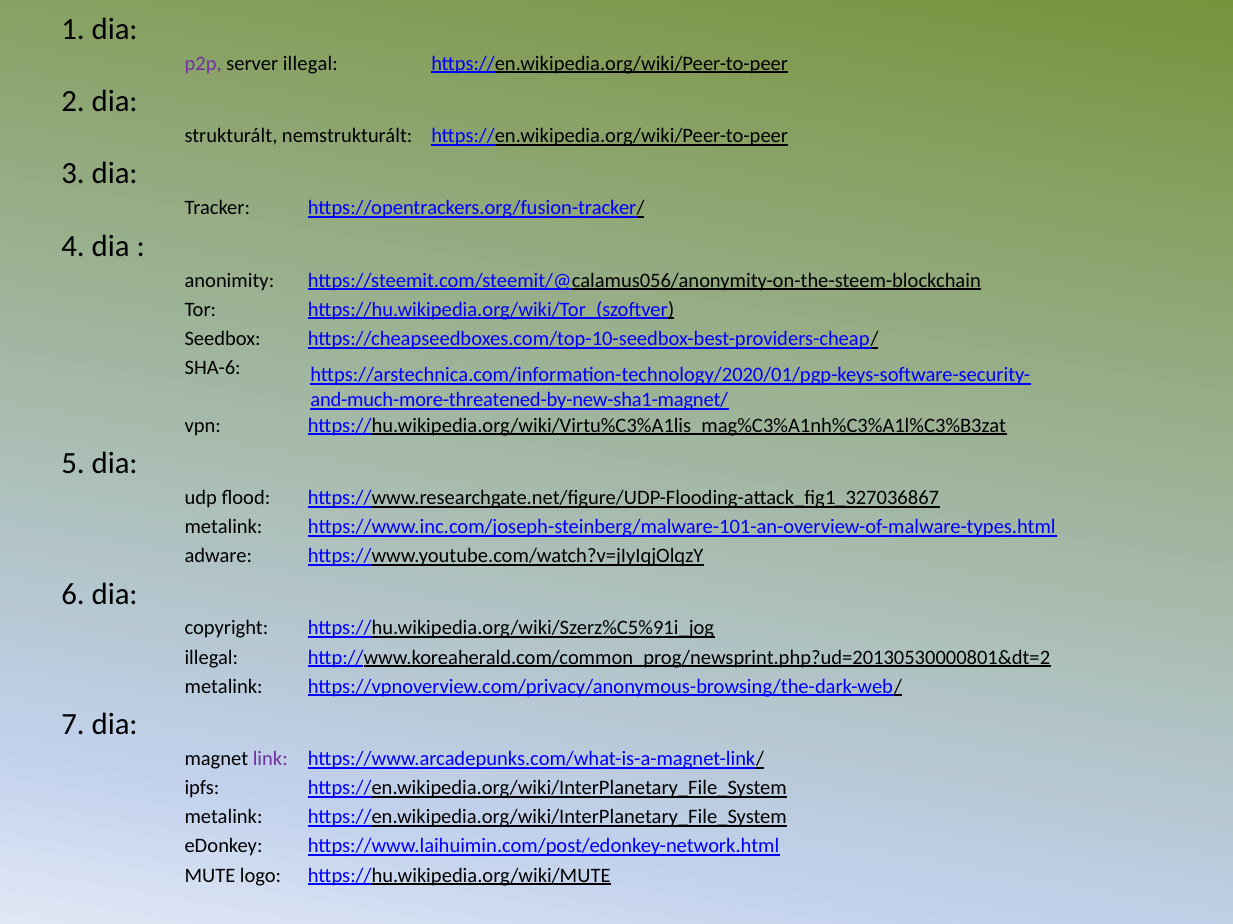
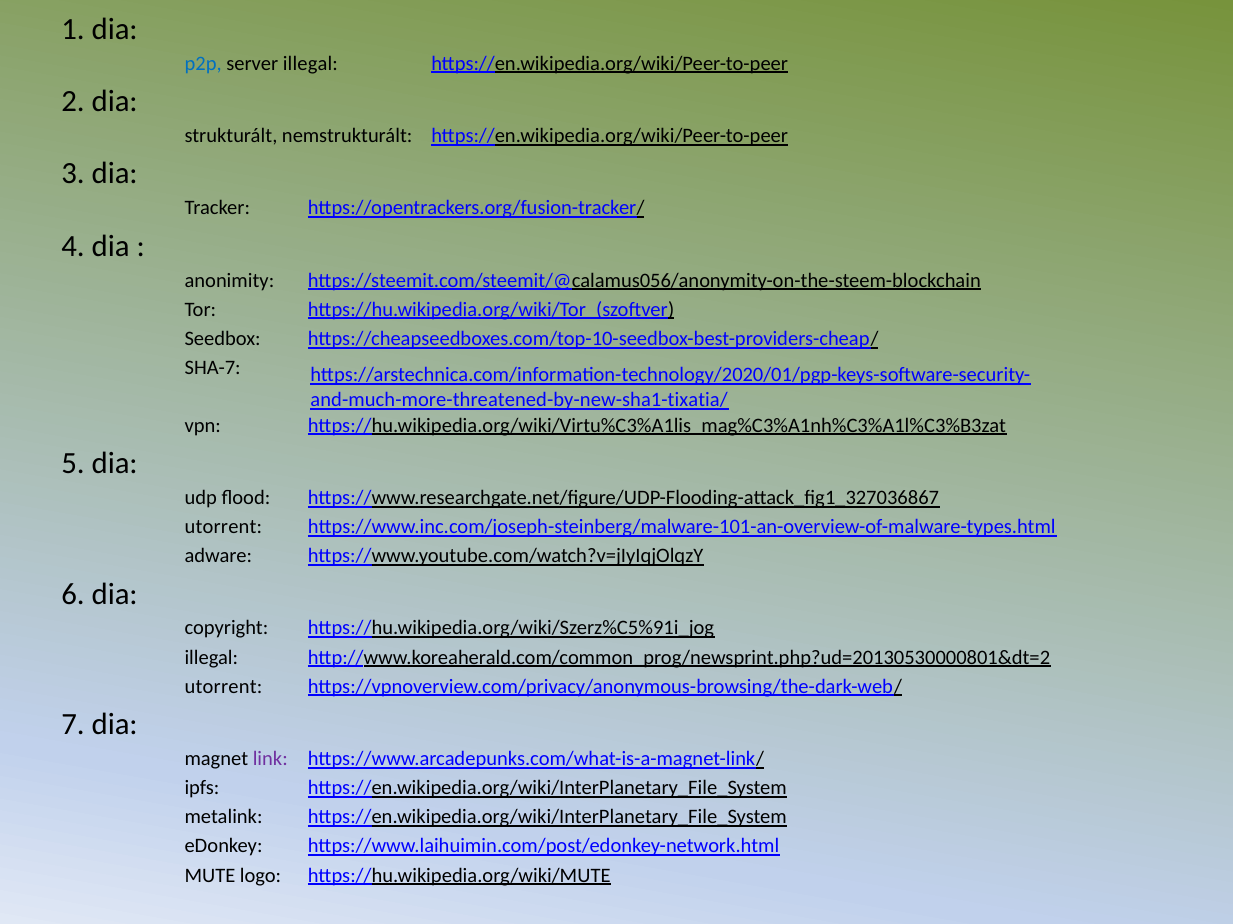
p2p colour: purple -> blue (203, 64)
SHA-6: SHA-6 -> SHA-7 (213, 368)
and-much-more-threatened-by-new-sha1-magnet/: and-much-more-threatened-by-new-sha1-magnet/ -> and-much-more-threatened-by-new-sha1-tixatia/ (519, 400)
metalink: metalink -> utorrent (223, 527)
metalink: metalink -> utorrent (224, 687)
